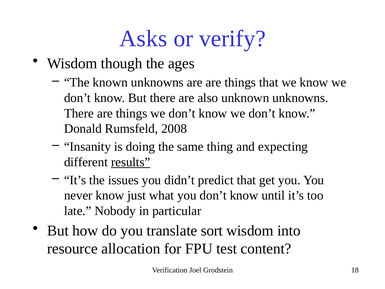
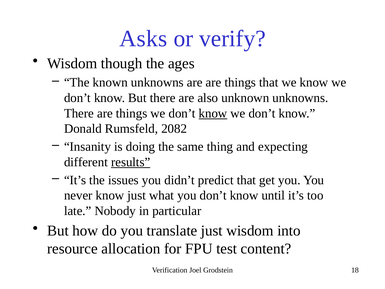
know underline: none -> present (213, 113)
2008: 2008 -> 2082 (174, 129)
translate sort: sort -> just (212, 231)
